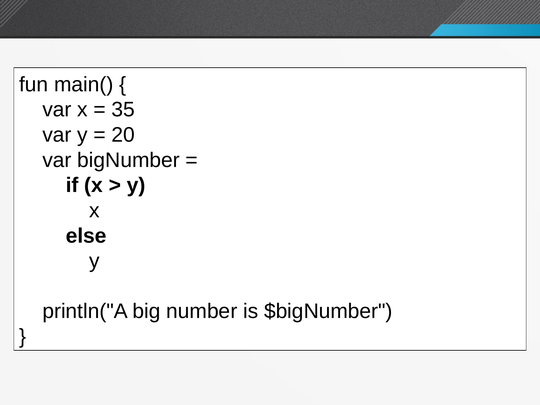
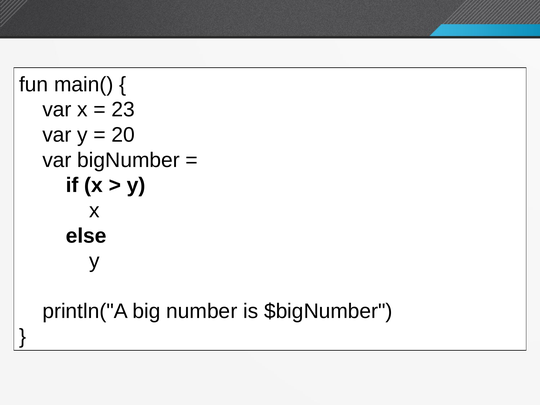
35: 35 -> 23 (123, 110)
